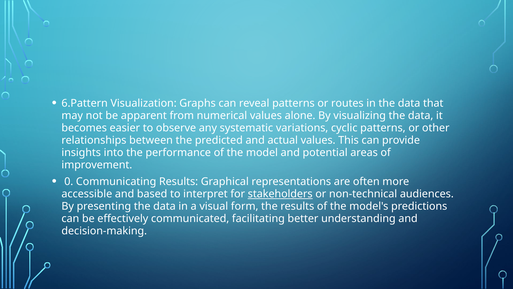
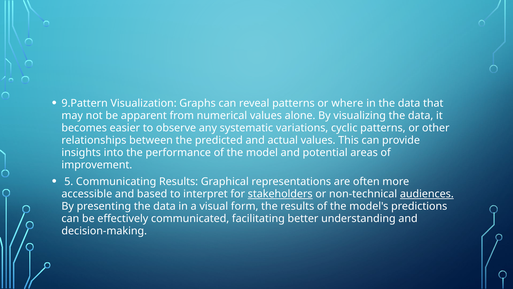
6.Pattern: 6.Pattern -> 9.Pattern (85, 103)
routes: routes -> where (347, 103)
0: 0 -> 5 (69, 181)
audiences underline: none -> present (427, 194)
